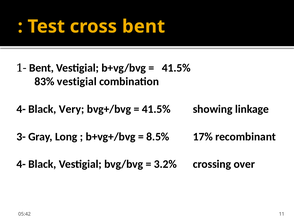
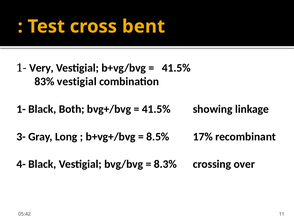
1- Bent: Bent -> Very (41, 68)
4-: 4- -> 1- (21, 109)
Very: Very -> Both (72, 109)
3.2%: 3.2% -> 8.3% (165, 164)
